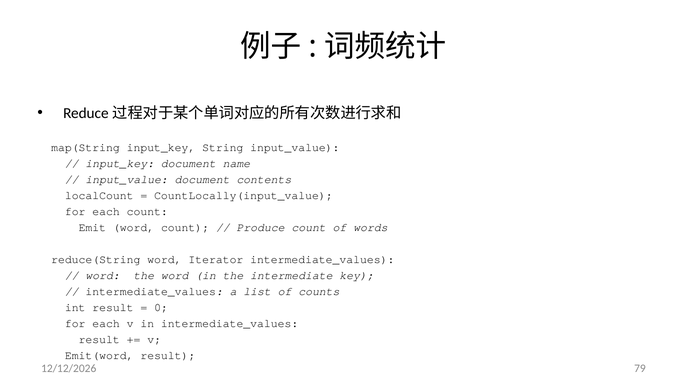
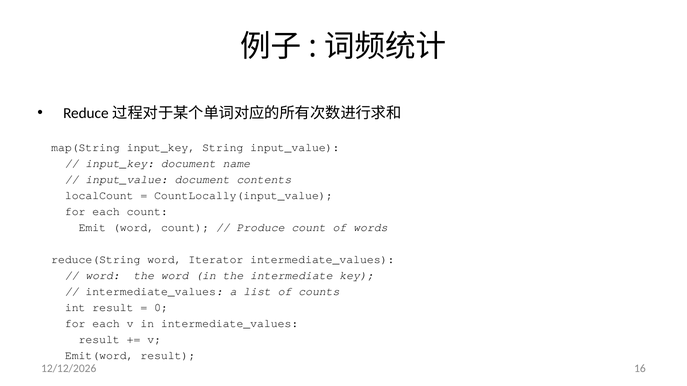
79: 79 -> 16 (640, 369)
